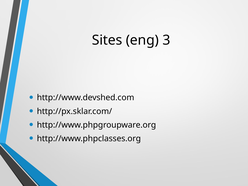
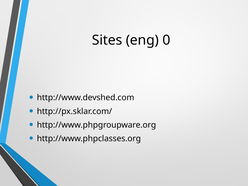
3: 3 -> 0 (166, 40)
